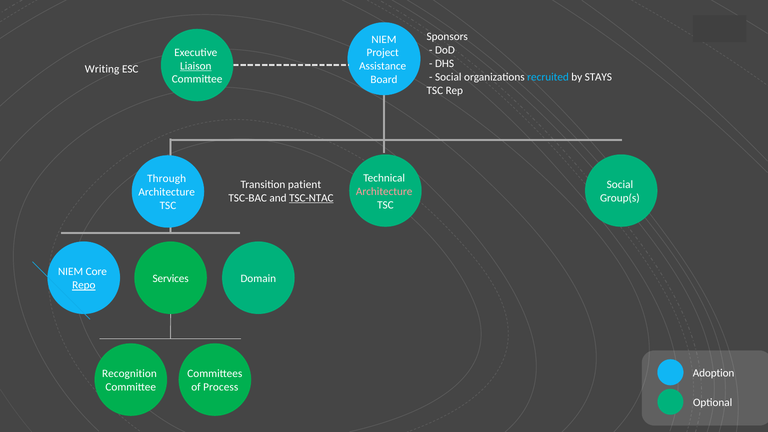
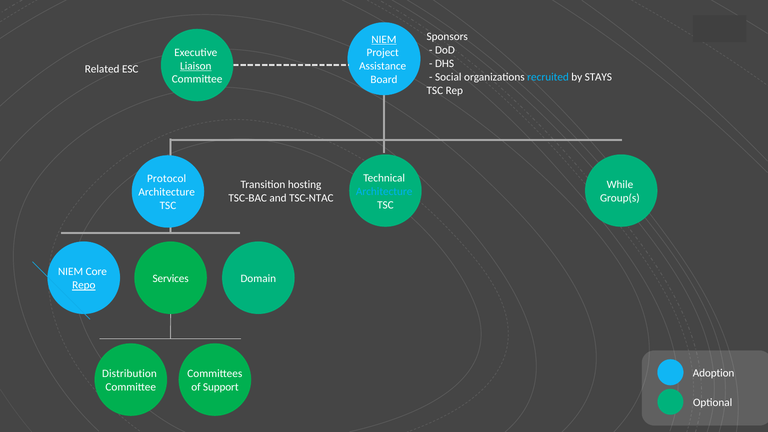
NIEM underline: none -> present (384, 39)
Writing: Writing -> Related (102, 69)
Through: Through -> Protocol (167, 179)
patient: patient -> hosting (305, 184)
Social: Social -> While (620, 185)
Architecture colour: pink -> light blue (384, 191)
TSC-NTAC underline: present -> none (311, 198)
Recognition: Recognition -> Distribution (129, 374)
Process: Process -> Support (221, 387)
